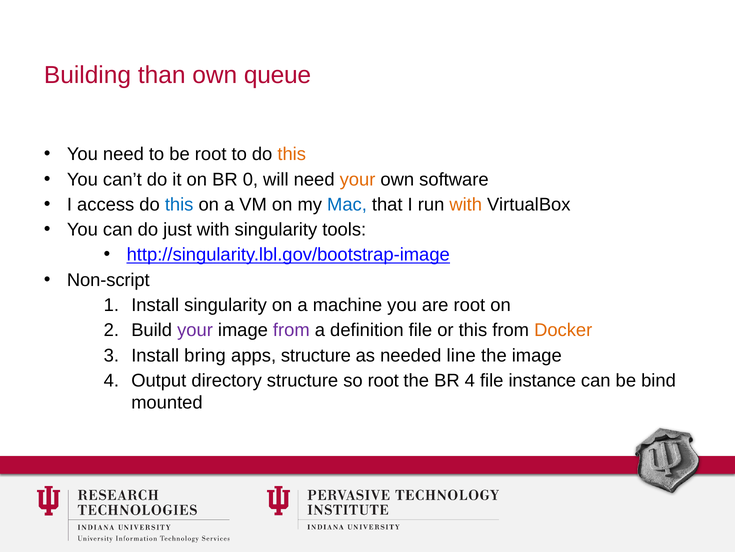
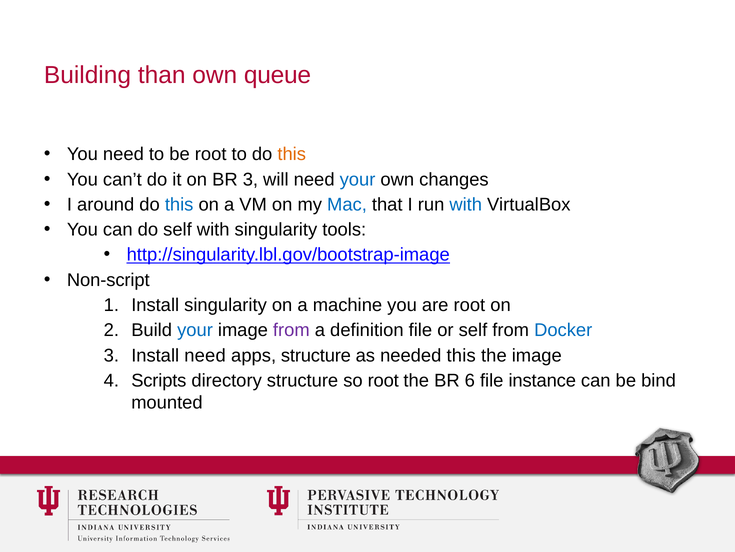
BR 0: 0 -> 3 (250, 179)
your colour: orange -> blue (358, 179)
software: software -> changes (454, 179)
access: access -> around (106, 204)
with colour: orange -> blue (466, 204)
do just: just -> self (177, 229)
your colour: purple -> blue (195, 330)
or this: this -> self (473, 330)
Docker colour: orange -> blue (563, 330)
Install bring: bring -> need (205, 355)
needed line: line -> this (461, 355)
Output: Output -> Scripts (159, 380)
BR 4: 4 -> 6 (470, 380)
